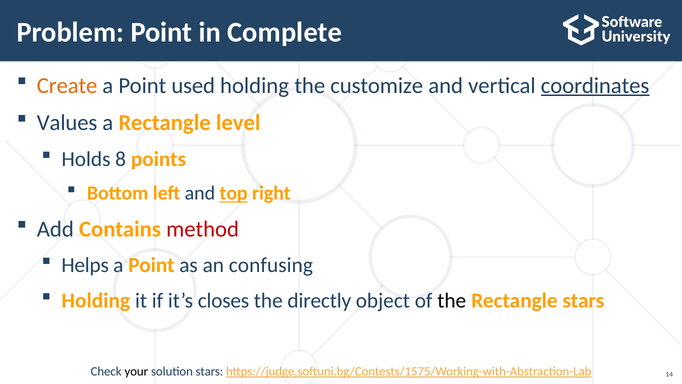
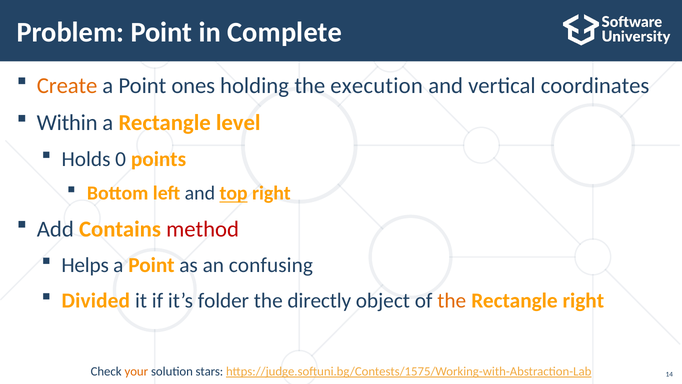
used: used -> ones (193, 86)
customize: customize -> execution (377, 86)
coordinates underline: present -> none (595, 86)
Values: Values -> Within (67, 123)
8: 8 -> 0 (121, 159)
Holding: Holding -> Divided (96, 300)
closes: closes -> folder (223, 300)
the colour: black -> orange (452, 300)
Rectangle stars: stars -> right (583, 300)
your colour: black -> orange (136, 371)
